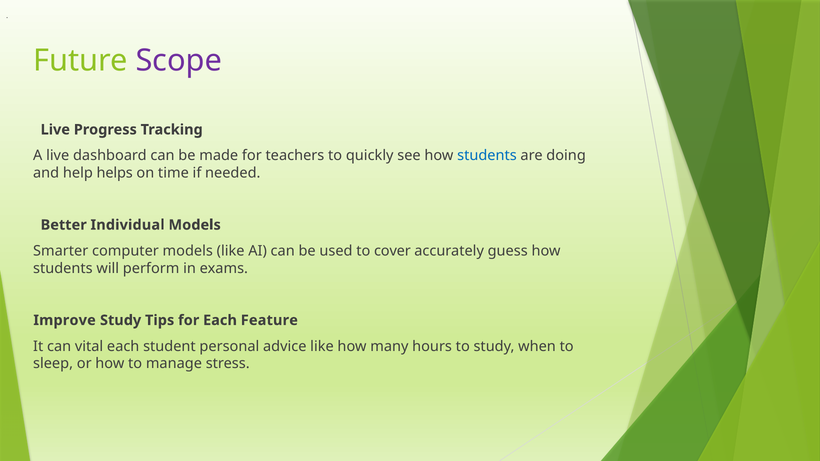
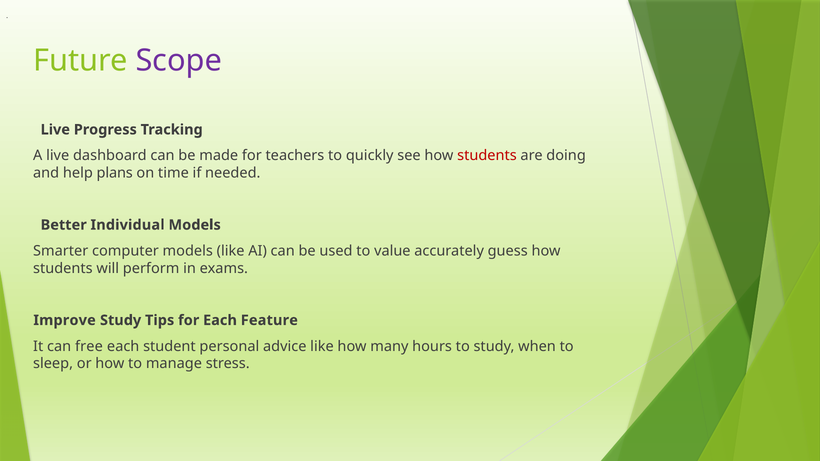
students colour: blue -> red (487, 156)
helps: helps -> plans (115, 173)
cover: cover -> value (392, 251)
vital: vital -> free (89, 346)
